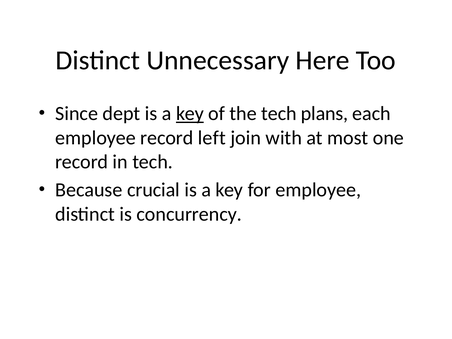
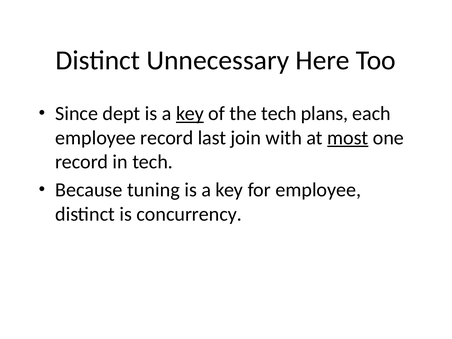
left: left -> last (212, 138)
most underline: none -> present (348, 138)
crucial: crucial -> tuning (153, 190)
